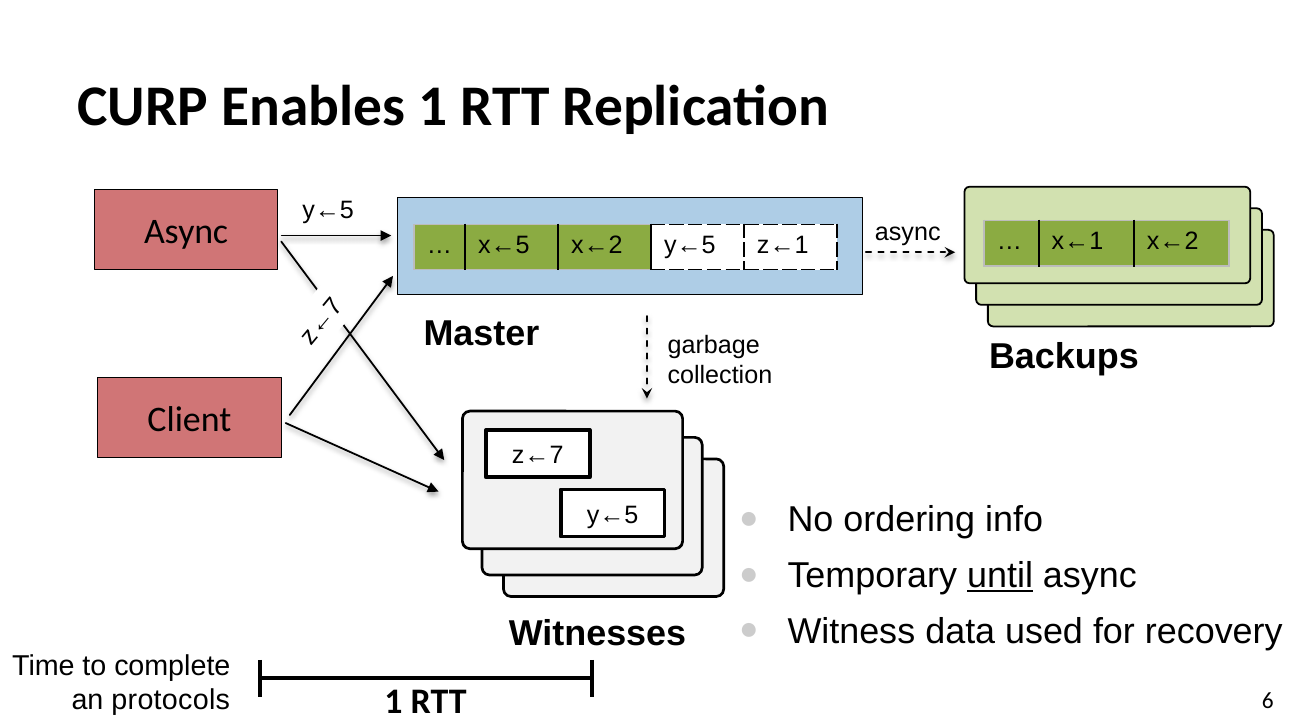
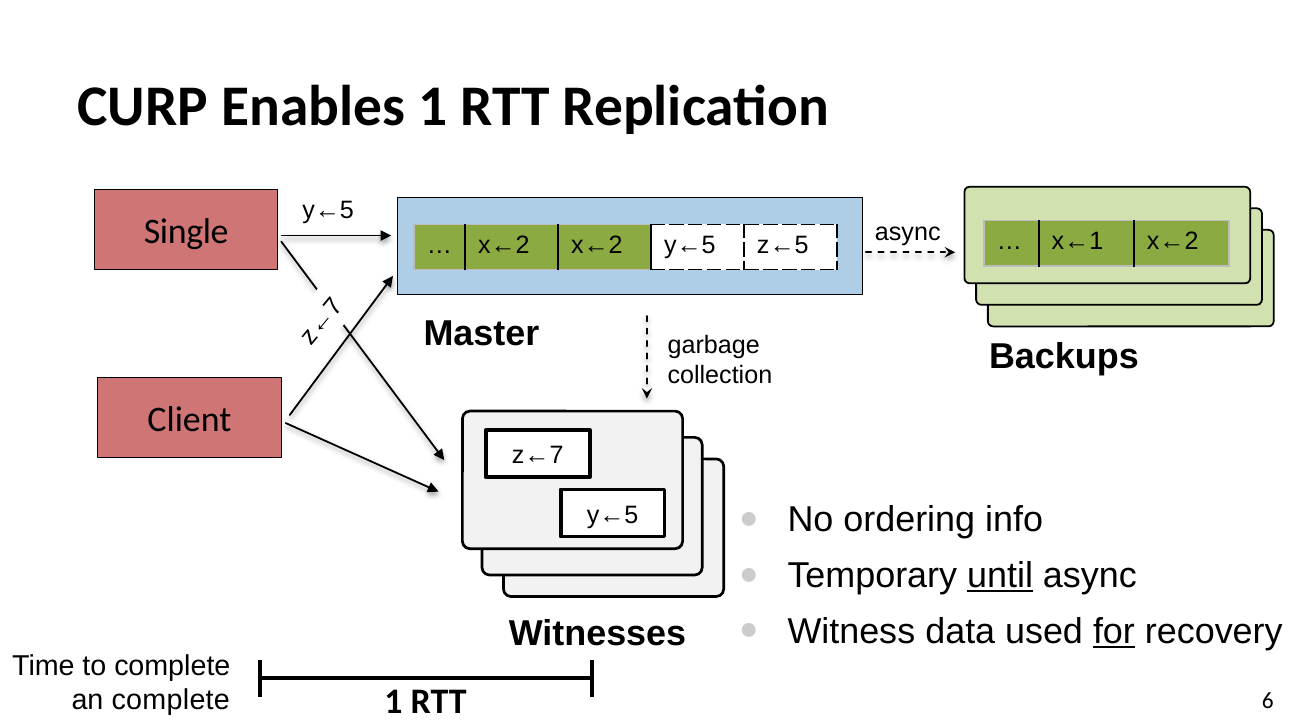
Async: Async -> Single (186, 232)
x←5: x←5 -> x←2 (504, 245)
z←1: z←1 -> z←5 (783, 245)
for underline: none -> present (1114, 631)
an protocols: protocols -> complete (171, 700)
